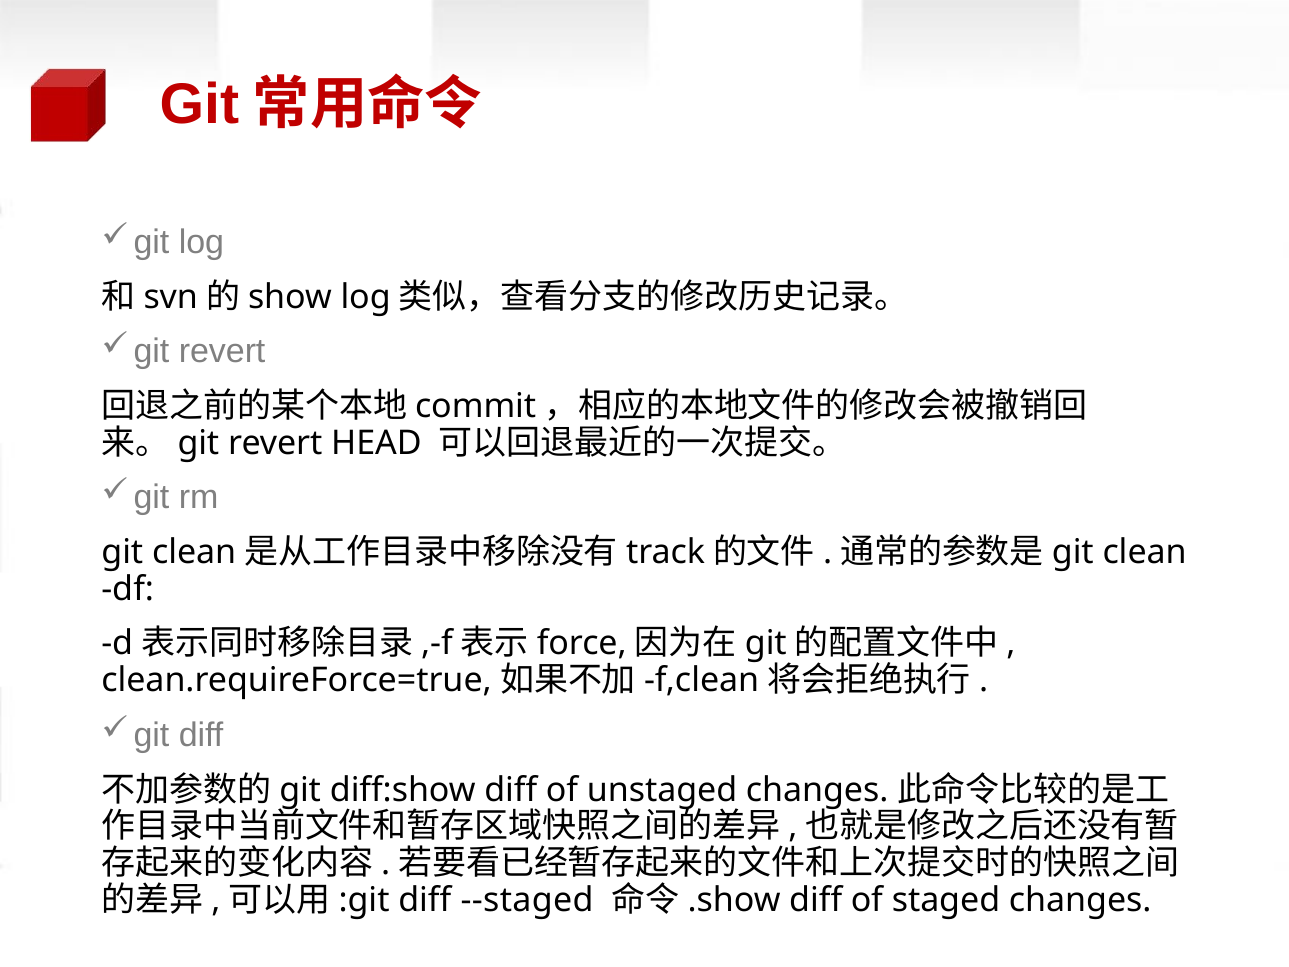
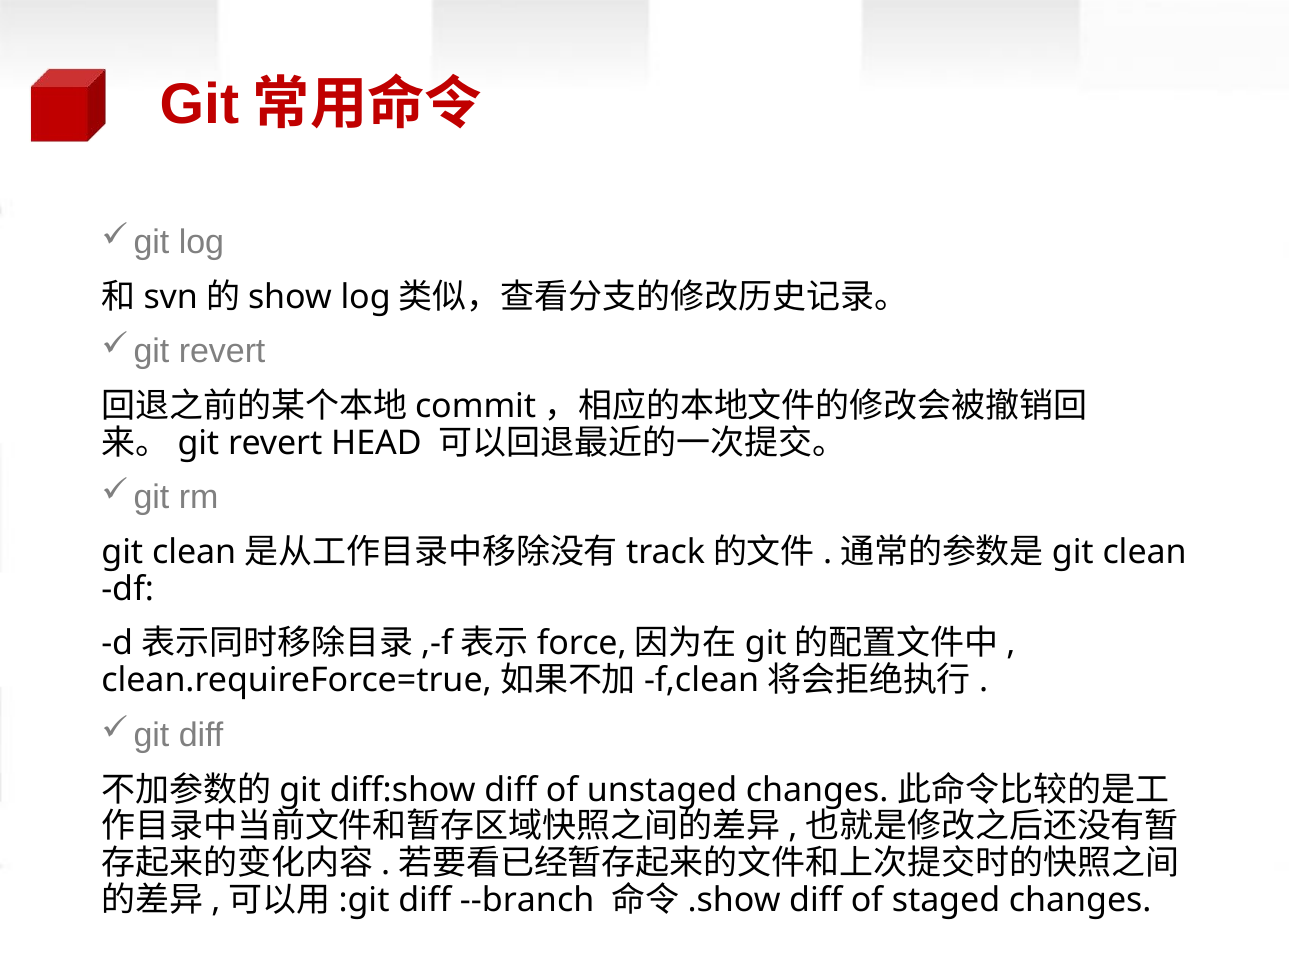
--staged: --staged -> --branch (527, 900)
